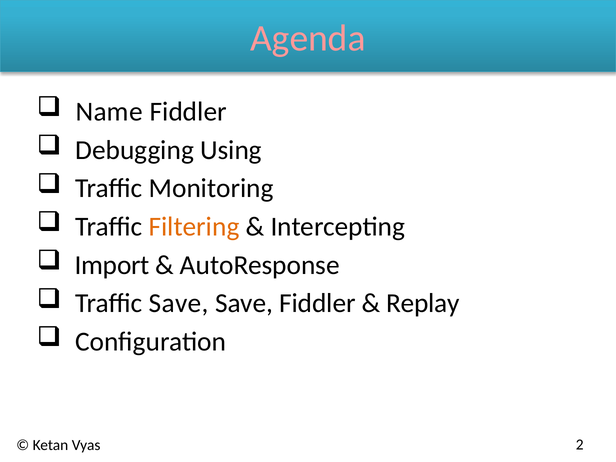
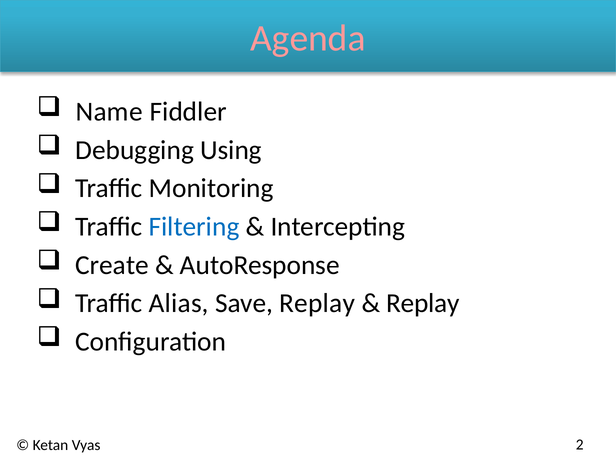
Filtering colour: orange -> blue (194, 227)
Import: Import -> Create (112, 265)
Traffic Save: Save -> Alias (179, 303)
Save Fiddler: Fiddler -> Replay (317, 303)
